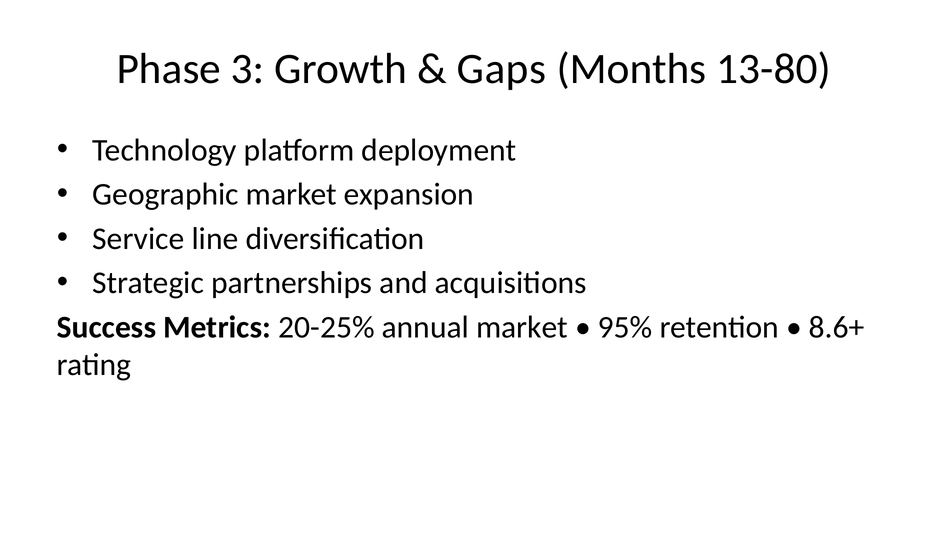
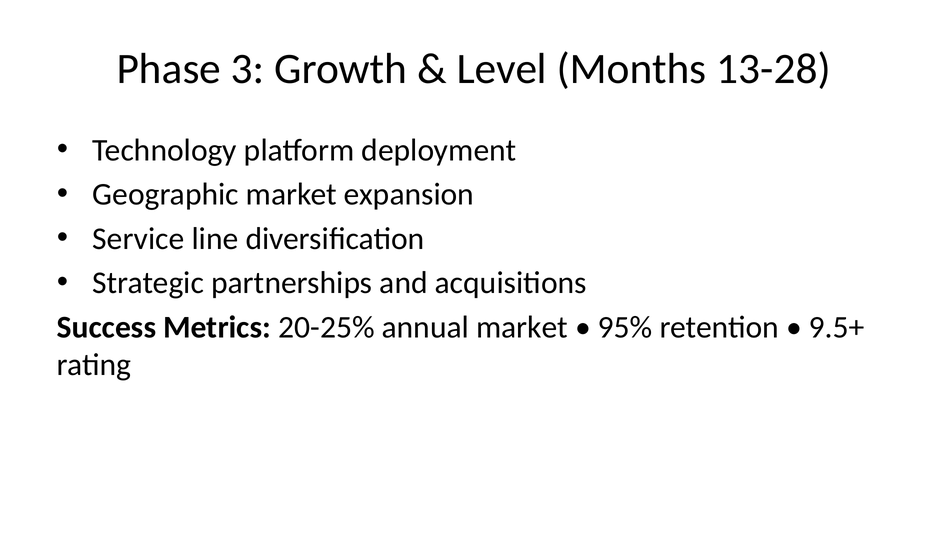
Gaps: Gaps -> Level (502, 69)
13-80: 13-80 -> 13-28 (774, 69)
8.6+: 8.6+ -> 9.5+ (837, 327)
